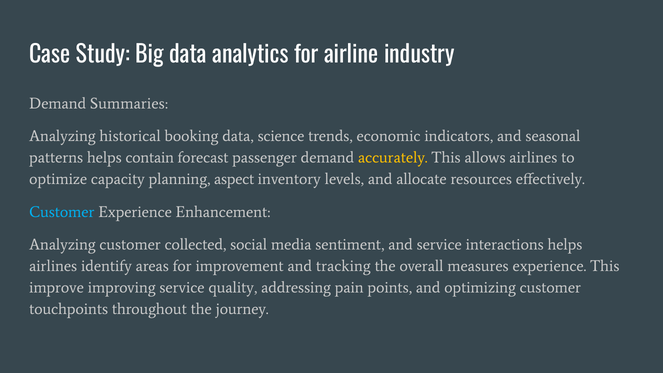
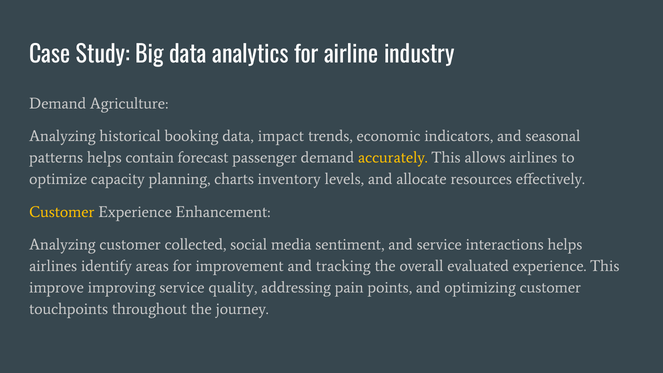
Summaries: Summaries -> Agriculture (129, 103)
science: science -> impact (281, 136)
aspect: aspect -> charts (234, 179)
Customer colour: light blue -> yellow (62, 212)
measures: measures -> evaluated (478, 266)
